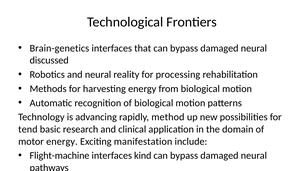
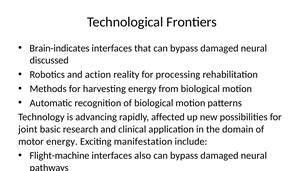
Brain-genetics: Brain-genetics -> Brain-indicates (60, 48)
and neural: neural -> action (98, 75)
method: method -> affected (168, 117)
tend: tend -> joint (28, 129)
interfaces kind: kind -> also (143, 156)
